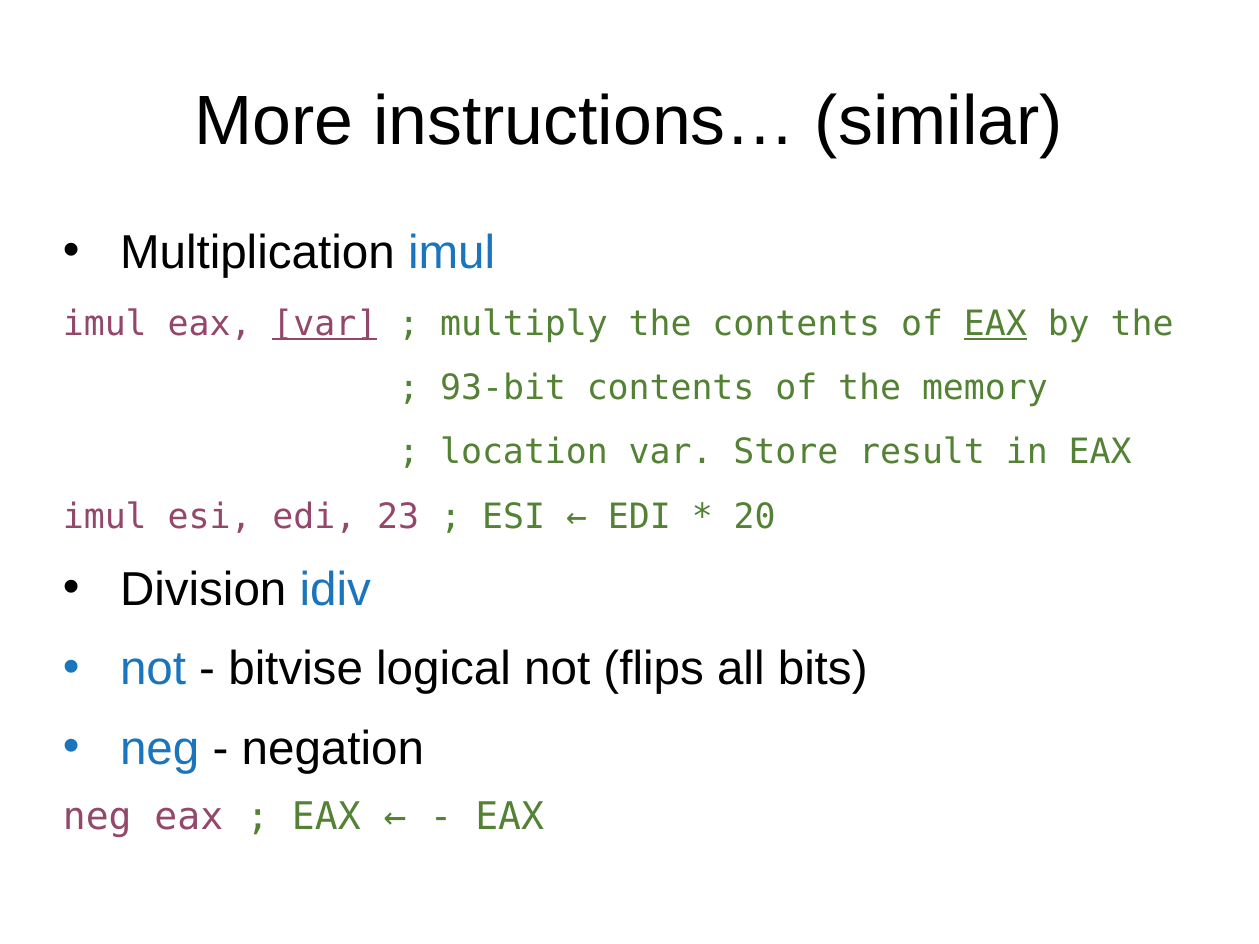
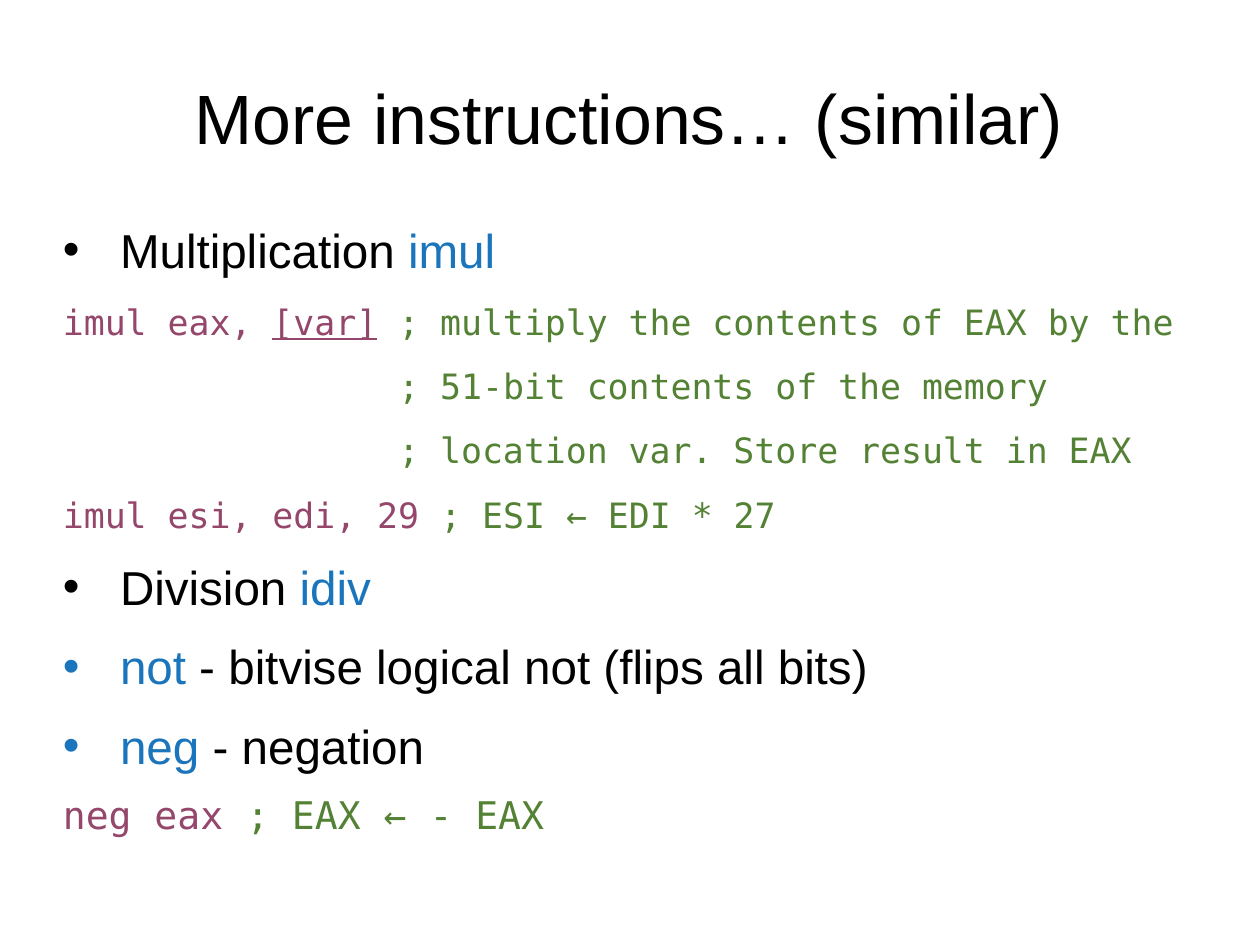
EAX underline: present -> none (995, 324)
93-bit: 93-bit -> 51-bit (503, 388)
23: 23 -> 29 (398, 517)
20: 20 -> 27 (755, 517)
